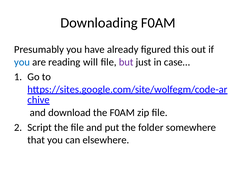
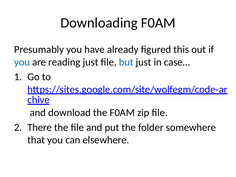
reading will: will -> just (91, 62)
but colour: purple -> blue (126, 62)
Script: Script -> There (40, 127)
